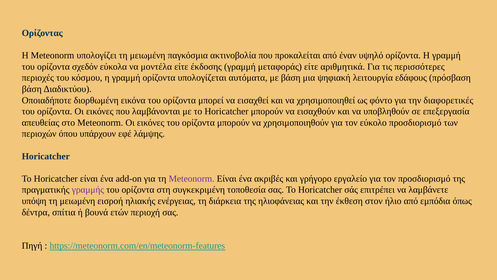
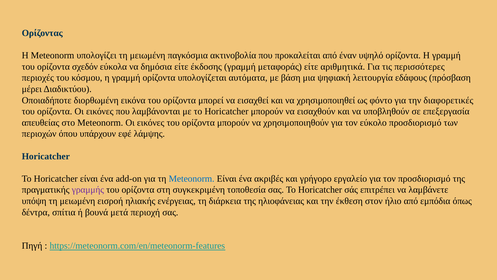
μοντέλα: μοντέλα -> δημόσια (156, 67)
βάση: βάση -> μέρει (32, 89)
Meteonorm colour: purple -> blue (192, 178)
ετών: ετών -> μετά (119, 212)
